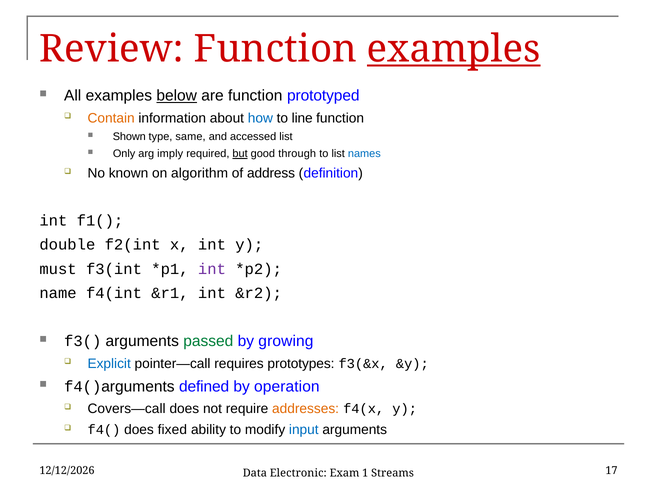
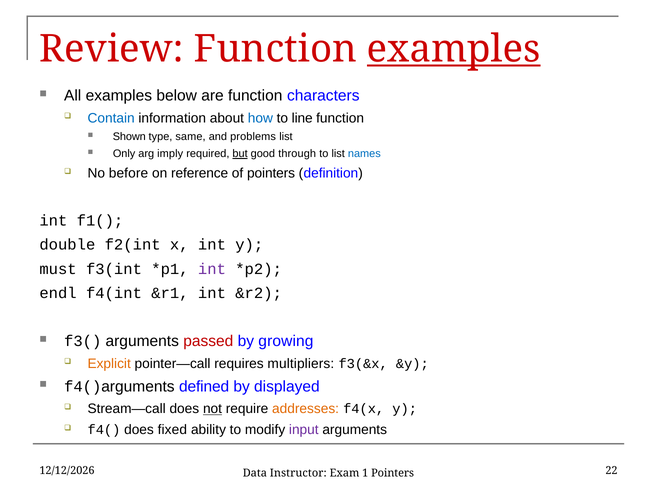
below underline: present -> none (177, 96)
prototyped: prototyped -> characters (323, 96)
Contain colour: orange -> blue (111, 118)
accessed: accessed -> problems (253, 137)
known: known -> before (128, 173)
algorithm: algorithm -> reference (200, 173)
of address: address -> pointers (271, 173)
name: name -> endl (58, 293)
passed colour: green -> red (208, 341)
Explicit colour: blue -> orange (109, 363)
prototypes: prototypes -> multipliers (301, 363)
operation: operation -> displayed (287, 386)
Covers—call: Covers—call -> Stream—call (127, 409)
not underline: none -> present (213, 409)
input colour: blue -> purple (304, 430)
17: 17 -> 22 (612, 471)
Electronic: Electronic -> Instructor (298, 473)
1 Streams: Streams -> Pointers (393, 473)
